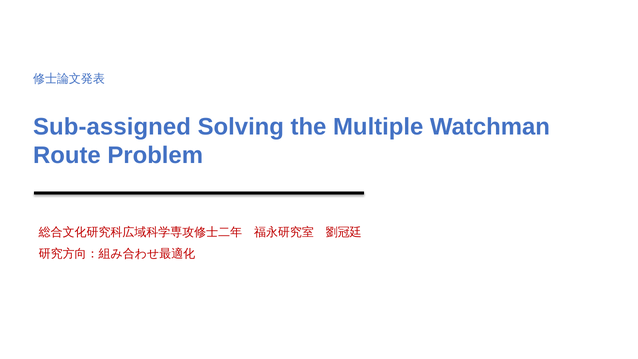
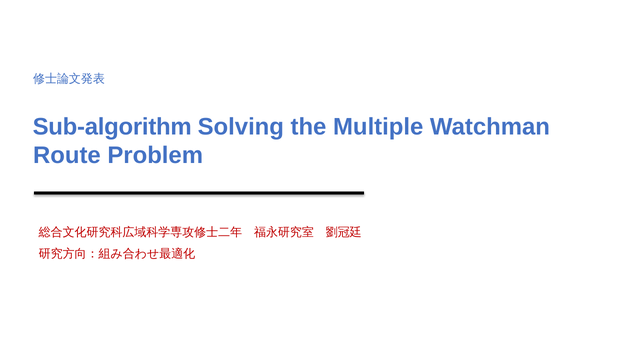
Sub-assigned: Sub-assigned -> Sub-algorithm (112, 127)
